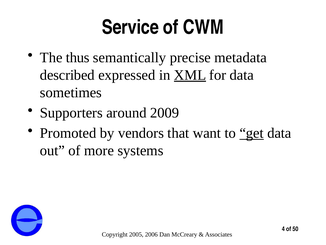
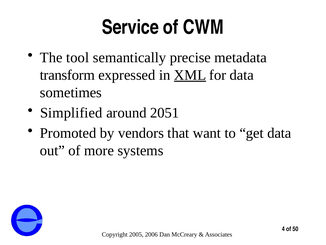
thus: thus -> tool (78, 58)
described: described -> transform (67, 75)
Supporters: Supporters -> Simplified (71, 113)
2009: 2009 -> 2051 (165, 113)
get underline: present -> none (252, 133)
